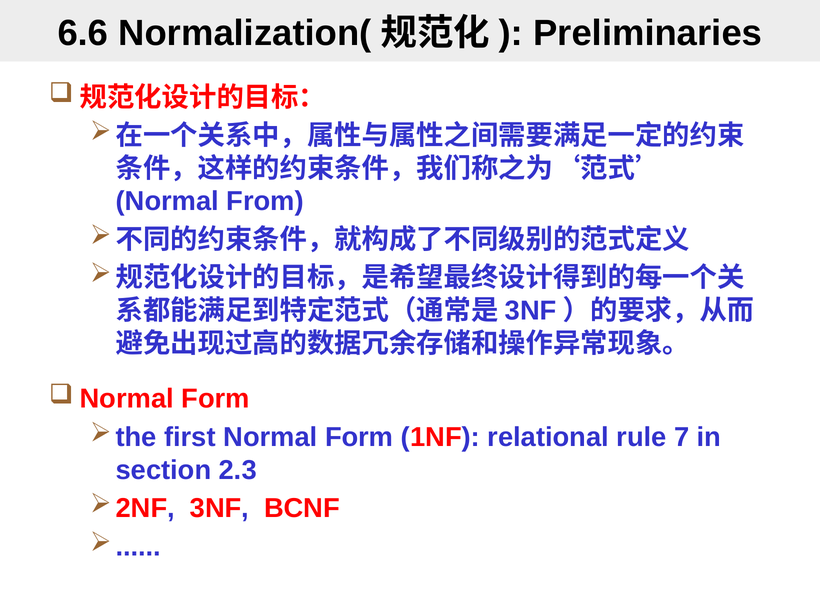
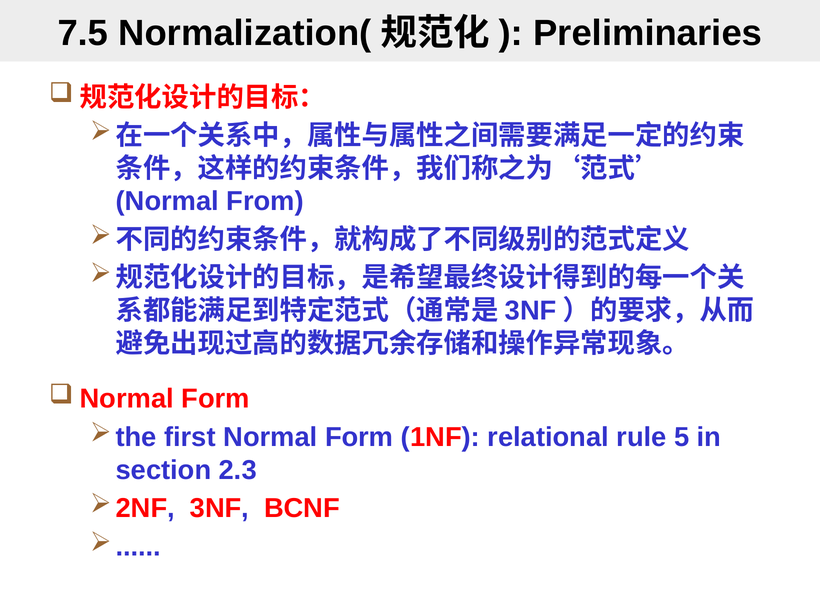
6.6: 6.6 -> 7.5 (83, 33)
7: 7 -> 5 (682, 437)
